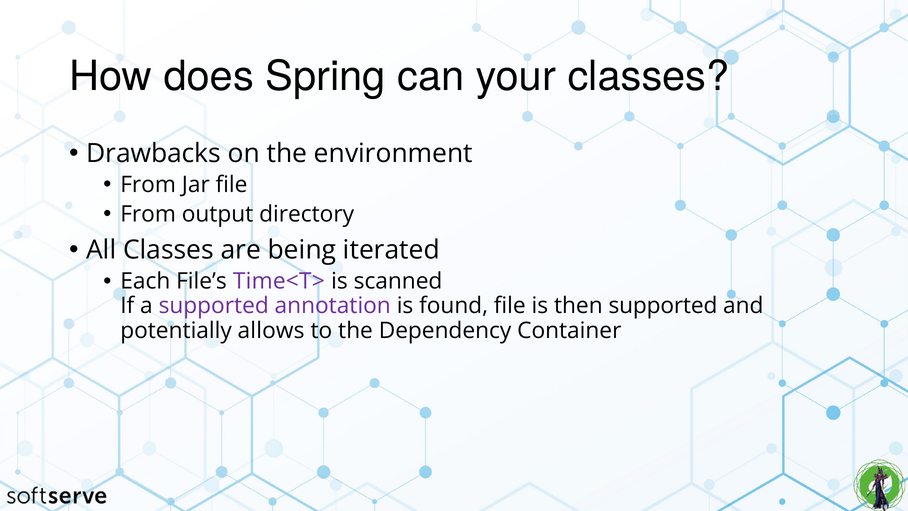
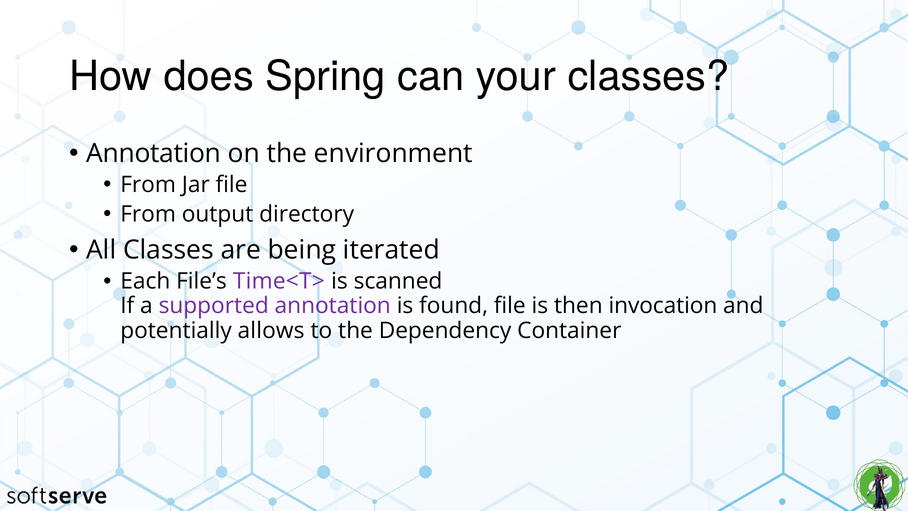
Drawbacks: Drawbacks -> Annotation (154, 154)
then supported: supported -> invocation (663, 306)
